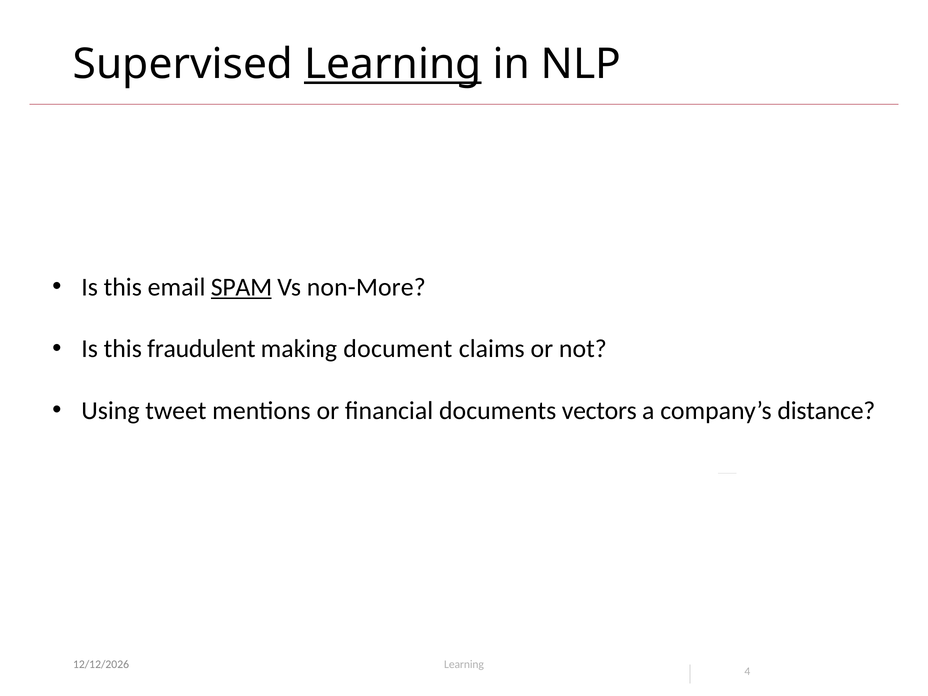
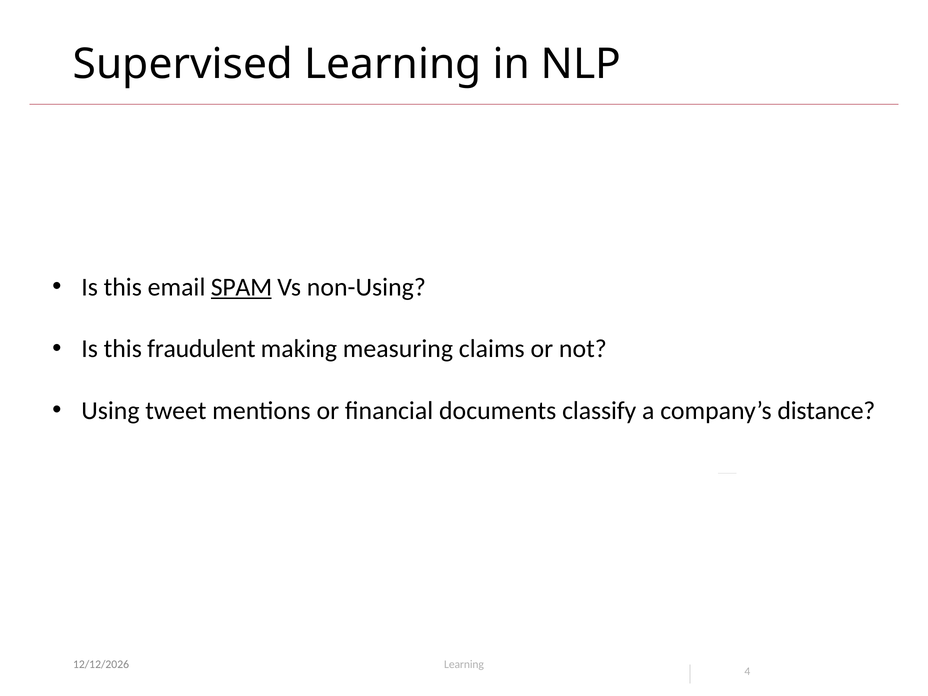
Learning underline: present -> none (393, 64)
non-More: non-More -> non-Using (366, 287)
document: document -> measuring (398, 349)
vectors: vectors -> classify (599, 411)
